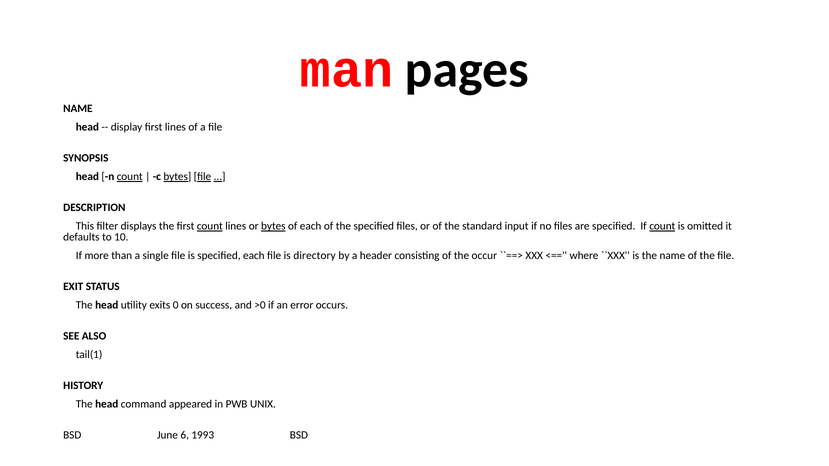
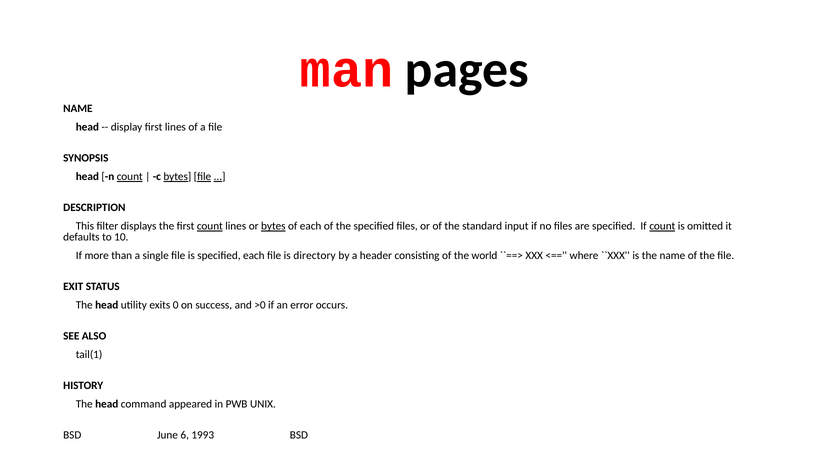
occur: occur -> world (484, 256)
